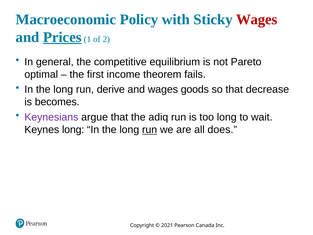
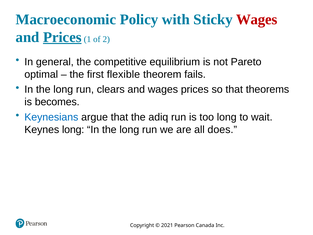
income: income -> flexible (123, 74)
derive: derive -> clears (111, 89)
wages goods: goods -> prices (195, 89)
decrease: decrease -> theorems (267, 89)
Keynesians colour: purple -> blue (51, 117)
run underline: present -> none (150, 130)
